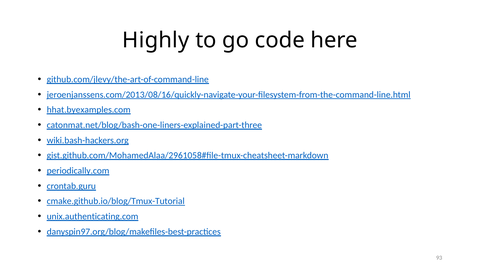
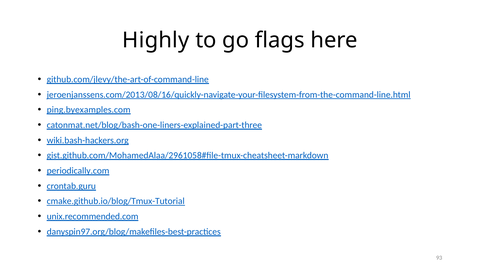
code: code -> flags (280, 40)
hhat.byexamples.com: hhat.byexamples.com -> ping.byexamples.com (89, 110)
unix.authenticating.com: unix.authenticating.com -> unix.recommended.com (93, 216)
